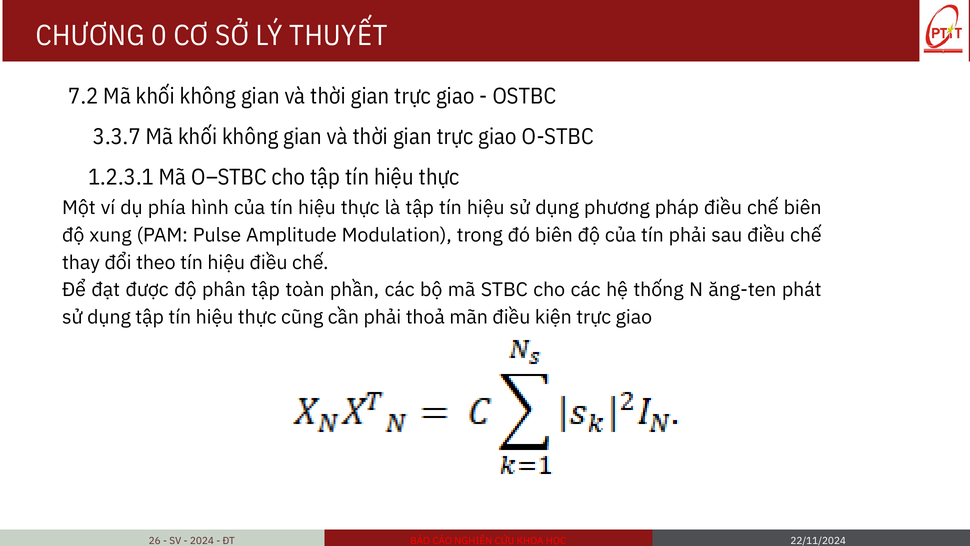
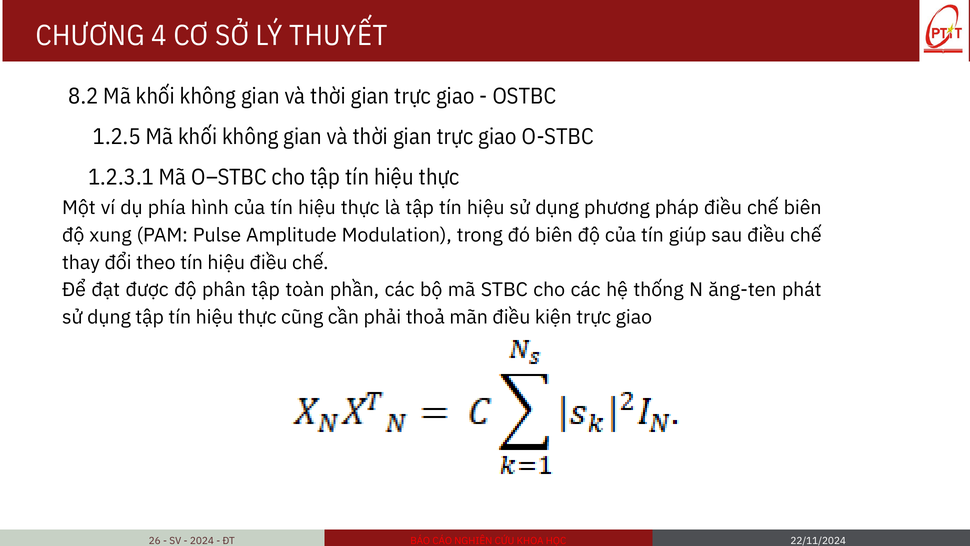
0: 0 -> 4 (159, 36)
7.2: 7.2 -> 8.2 (83, 96)
3.3.7: 3.3.7 -> 1.2.5 (117, 137)
tín phải: phải -> giúp (688, 235)
